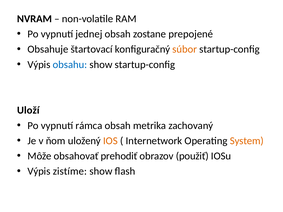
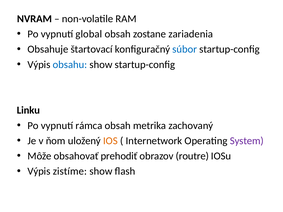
jednej: jednej -> global (89, 34)
prepojené: prepojené -> zariadenia (191, 34)
súbor colour: orange -> blue (185, 49)
Uloží: Uloží -> Linku (28, 110)
System colour: orange -> purple (247, 141)
použiť: použiť -> routre (192, 156)
